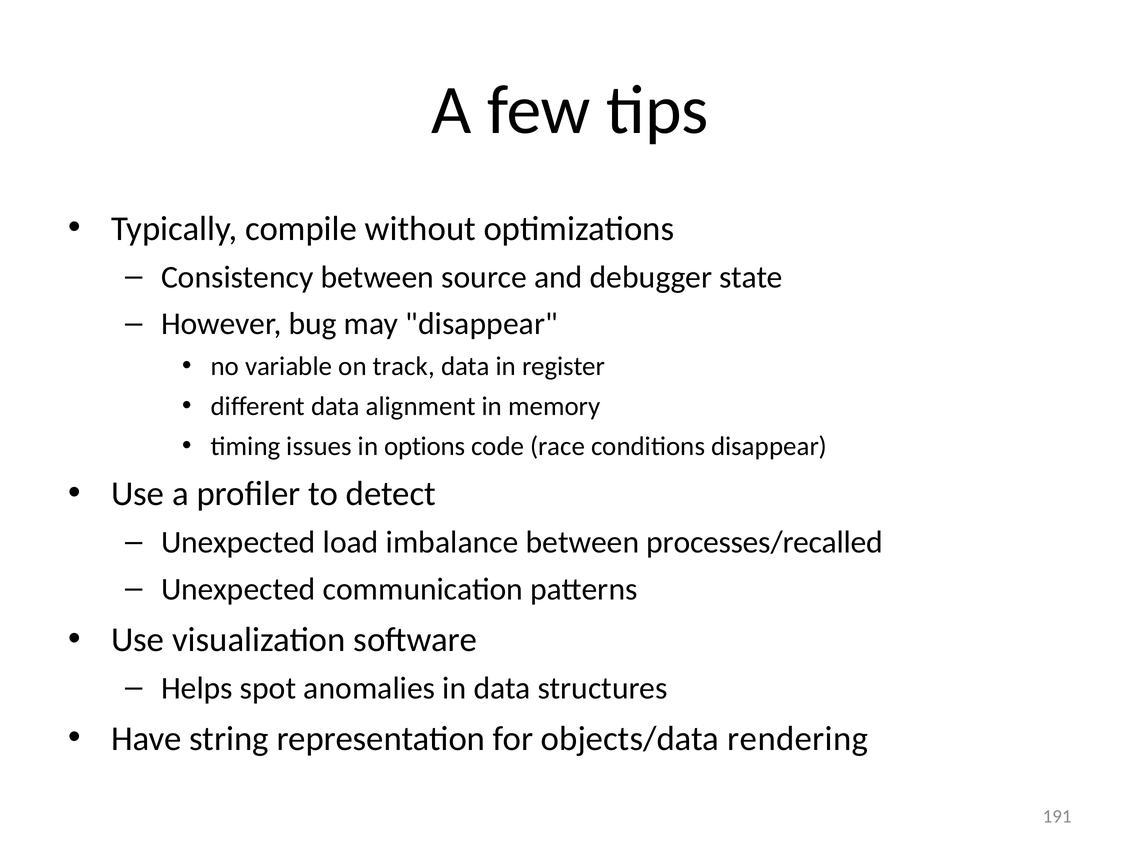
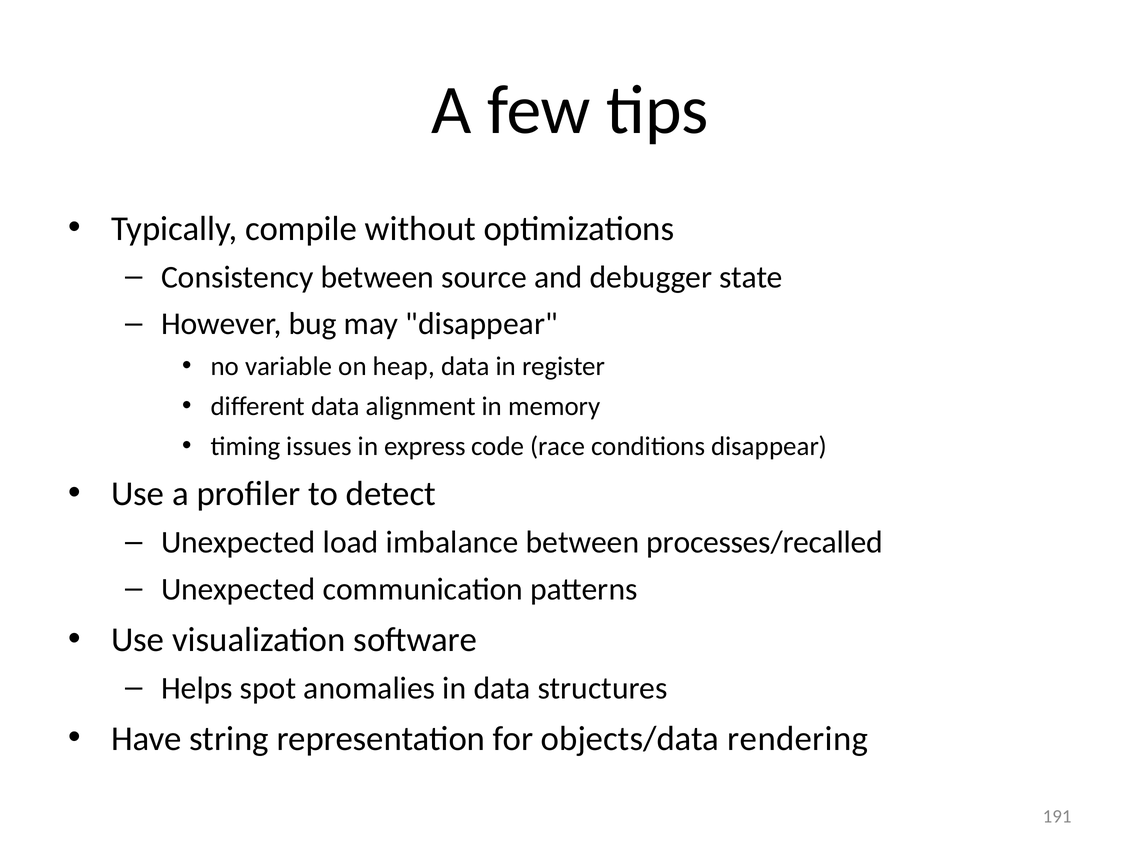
track: track -> heap (404, 366)
options: options -> express (425, 446)
